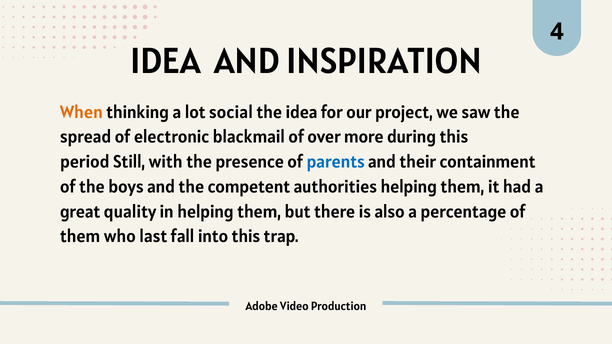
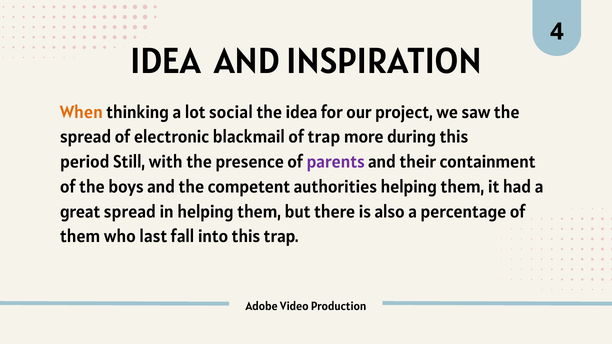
of over: over -> trap (324, 137)
parents colour: blue -> purple (336, 162)
great quality: quality -> spread (130, 212)
